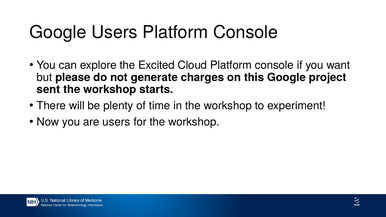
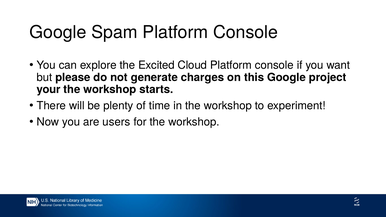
Google Users: Users -> Spam (114, 32)
sent: sent -> your (49, 90)
